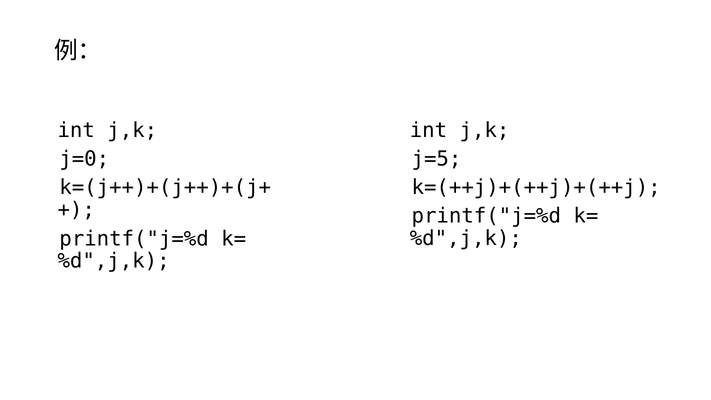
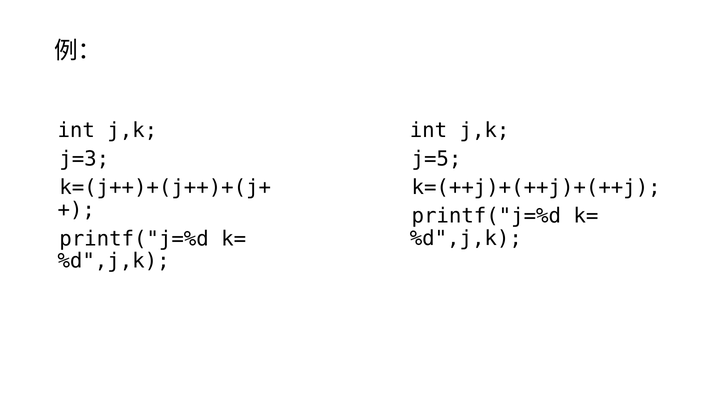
j=0: j=0 -> j=3 (84, 159)
